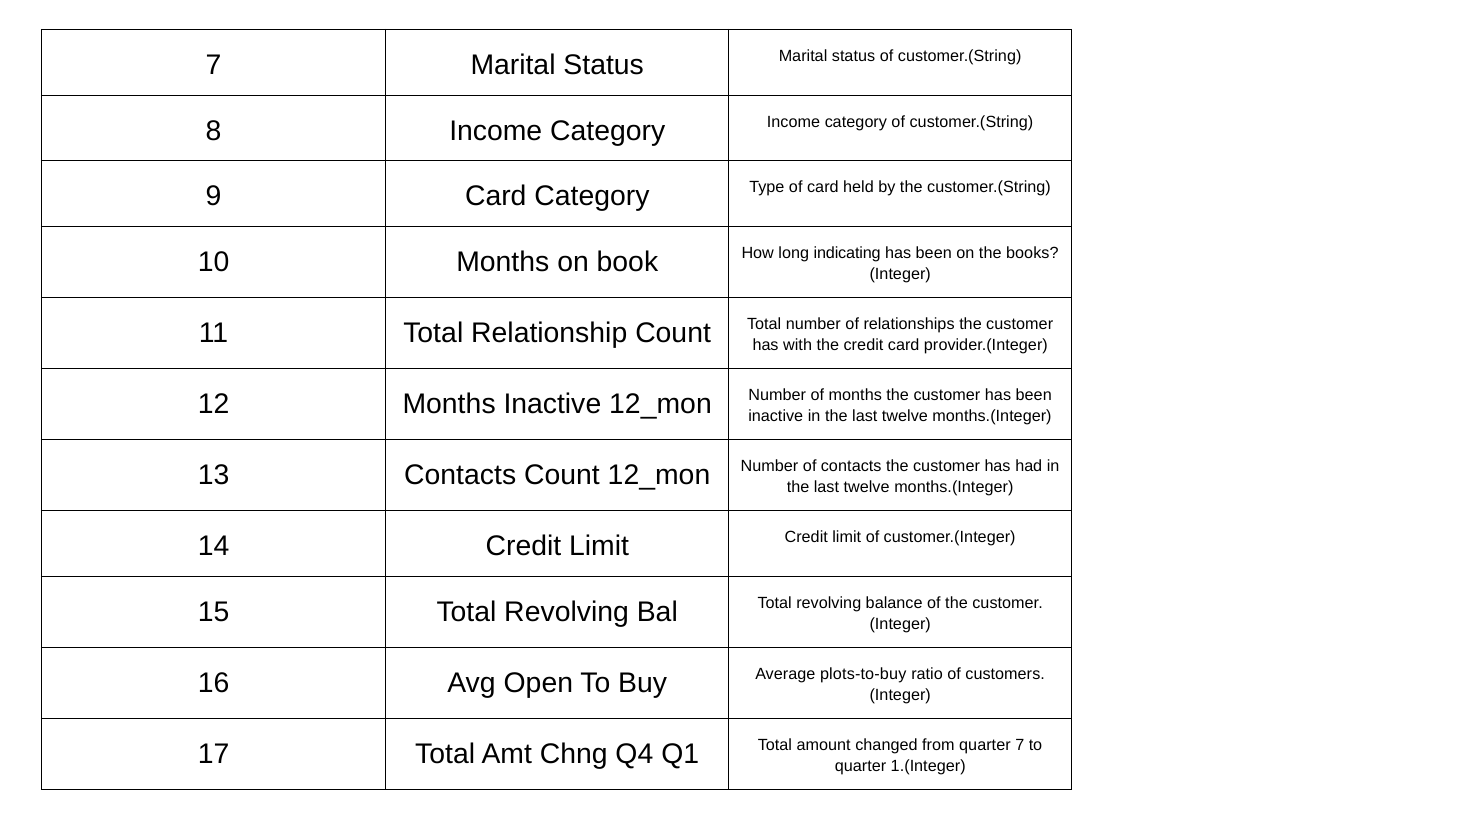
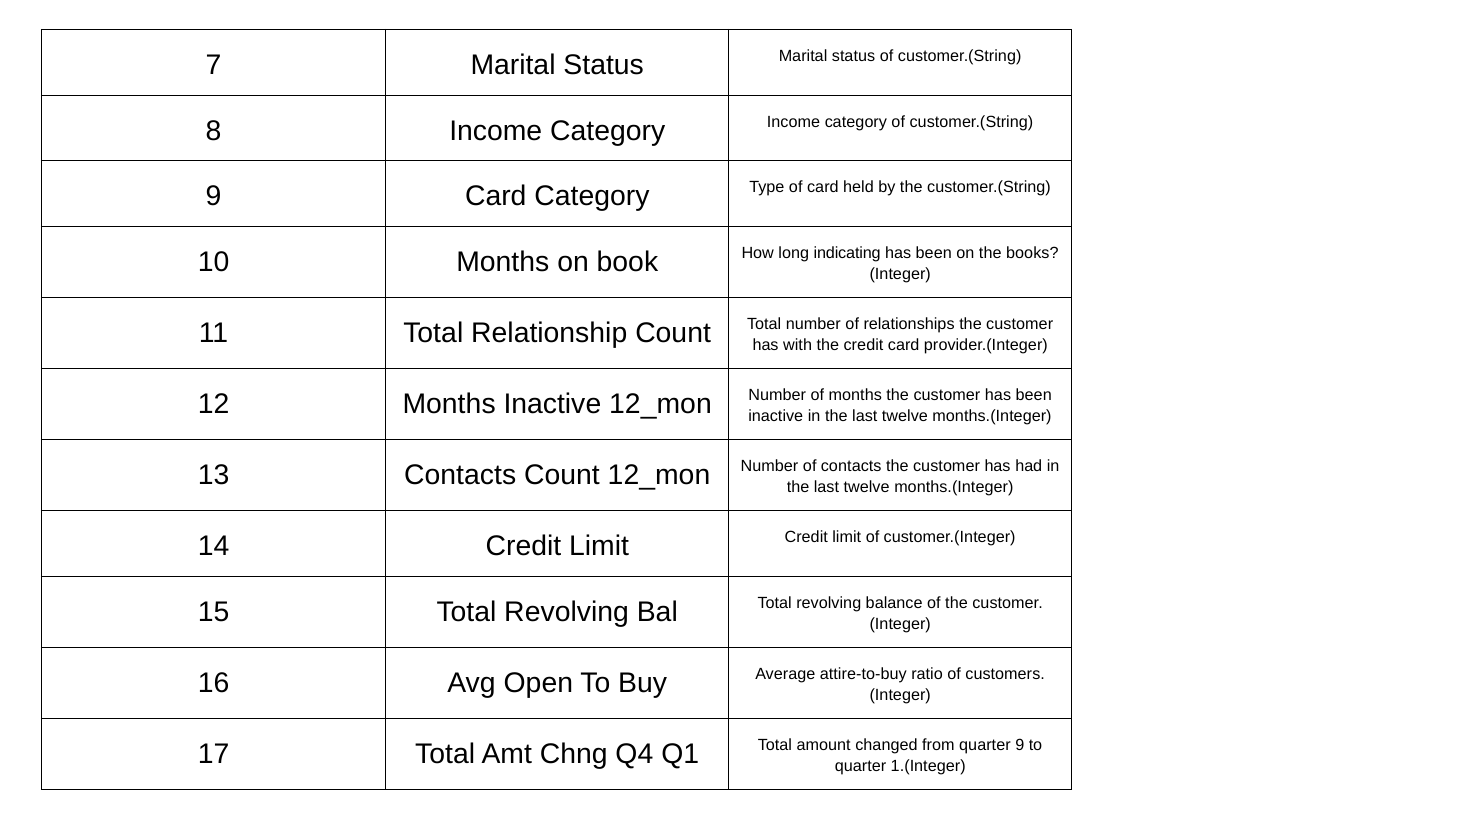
plots-to-buy: plots-to-buy -> attire-to-buy (863, 674)
quarter 7: 7 -> 9 (1020, 745)
